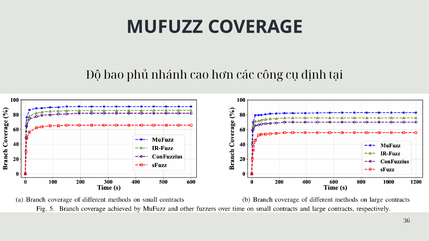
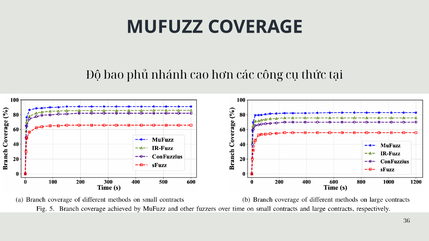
định: định -> thức (314, 75)
